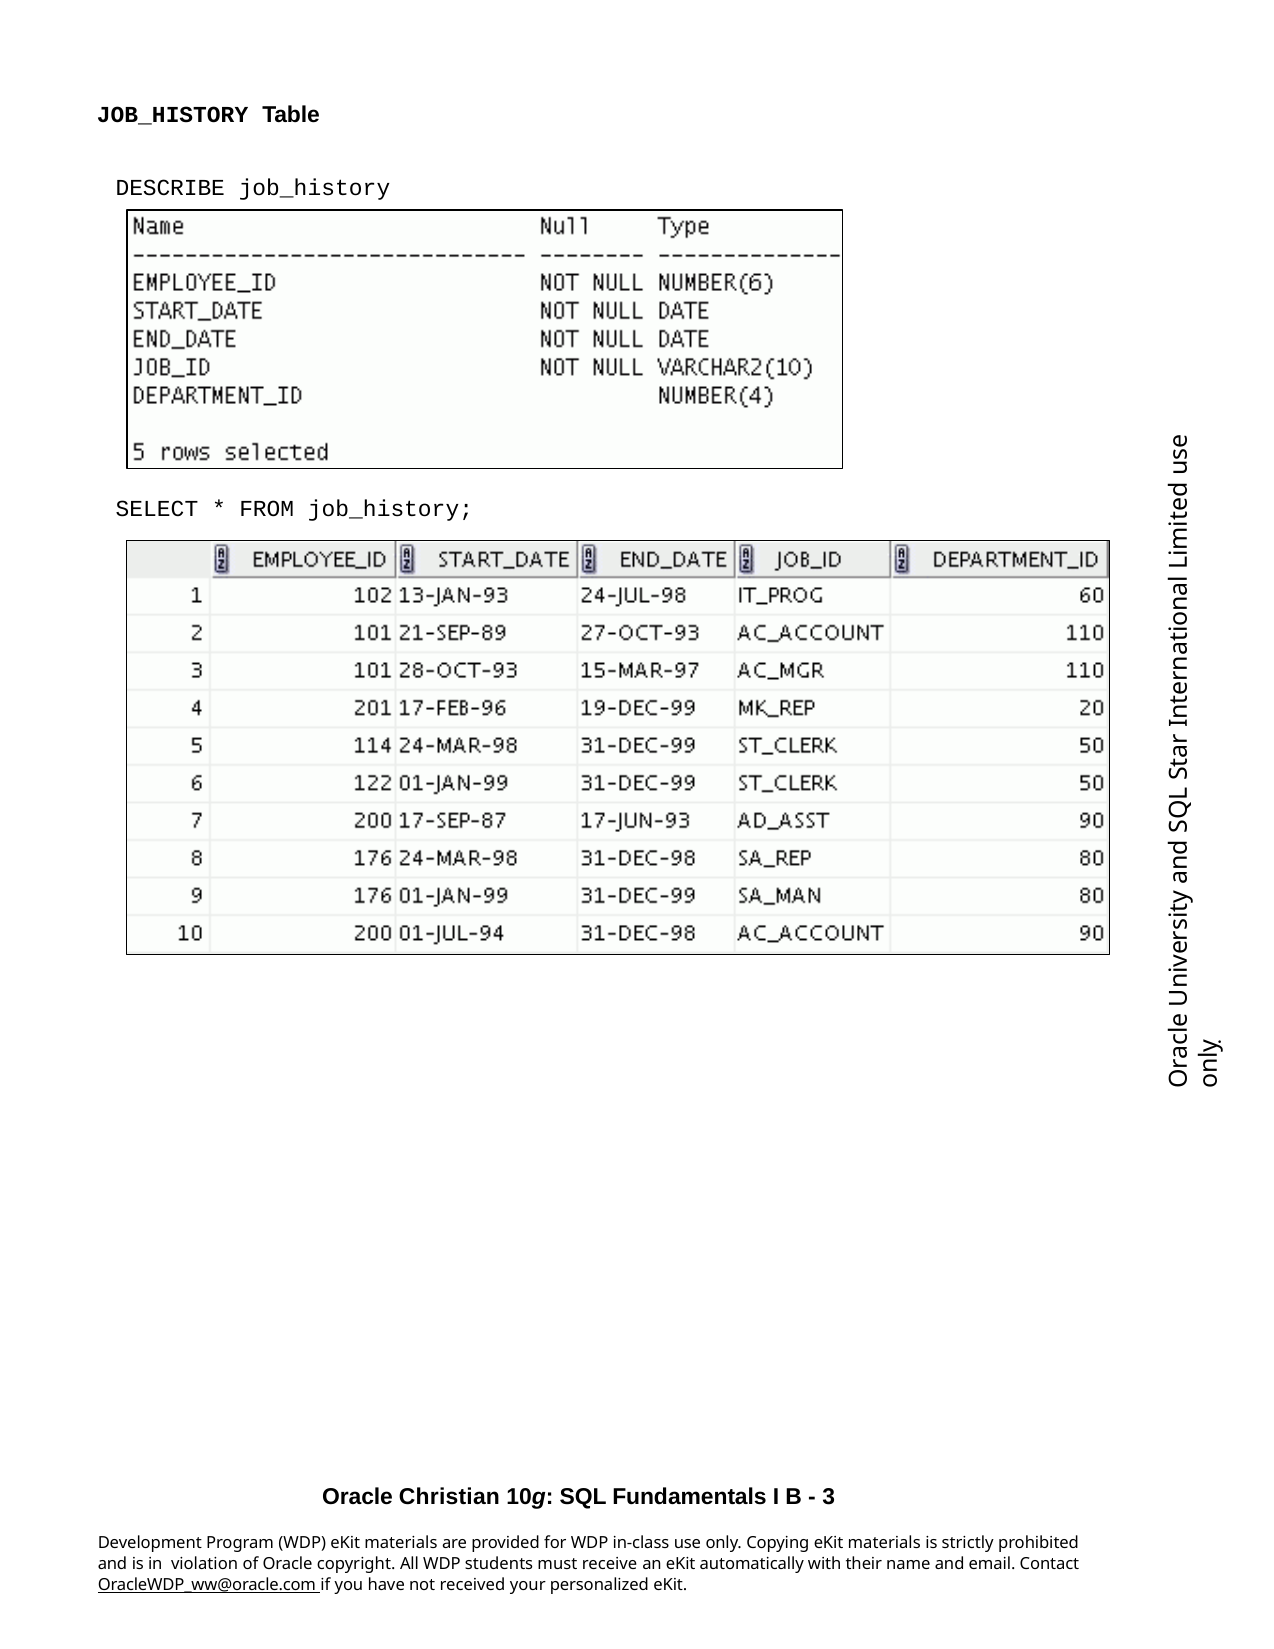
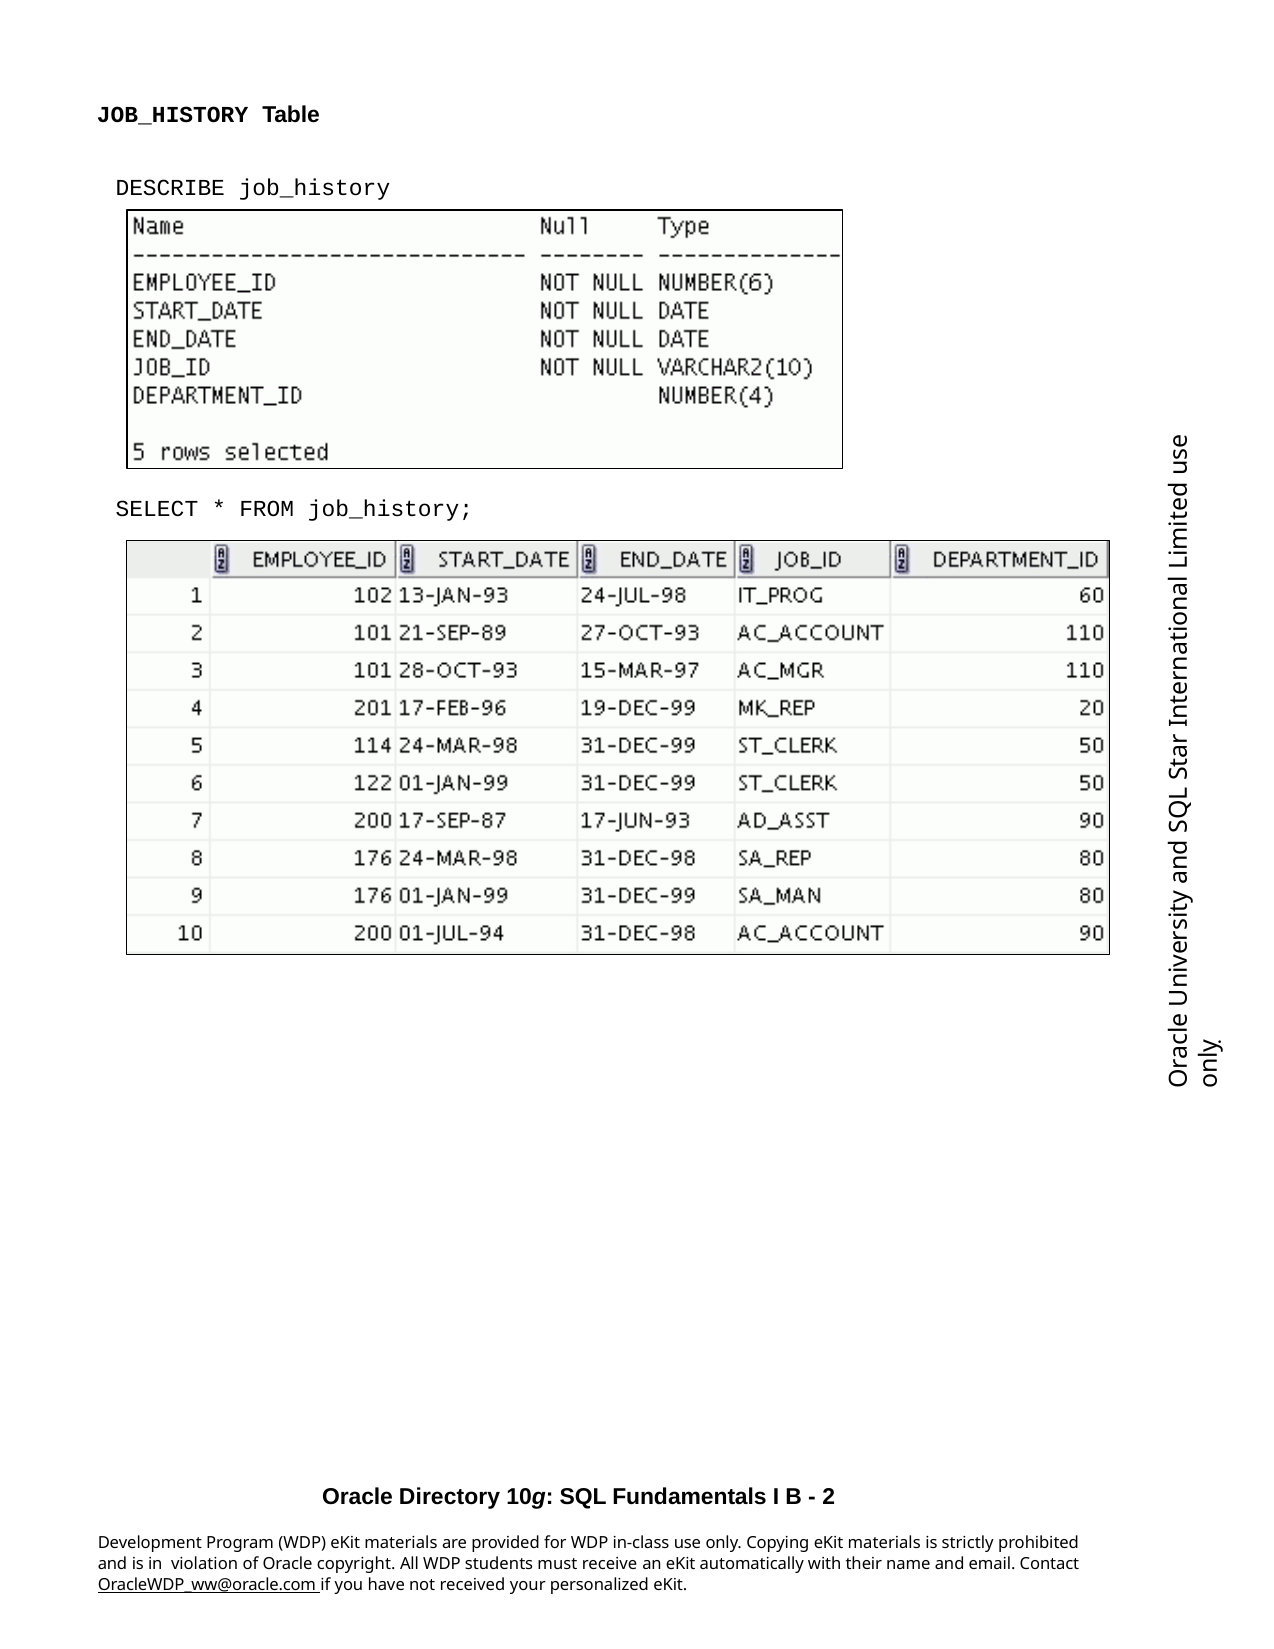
Christian: Christian -> Directory (450, 1497)
3: 3 -> 2 (829, 1497)
